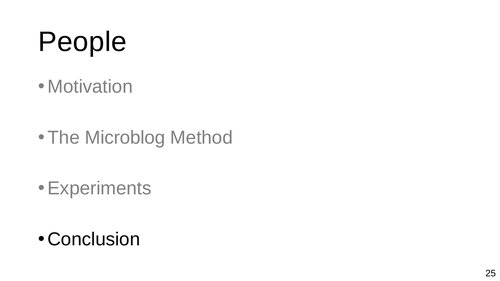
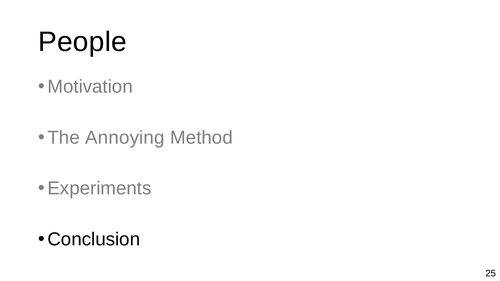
Microblog: Microblog -> Annoying (125, 138)
